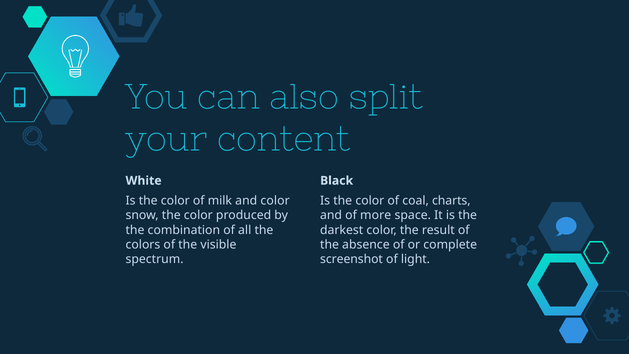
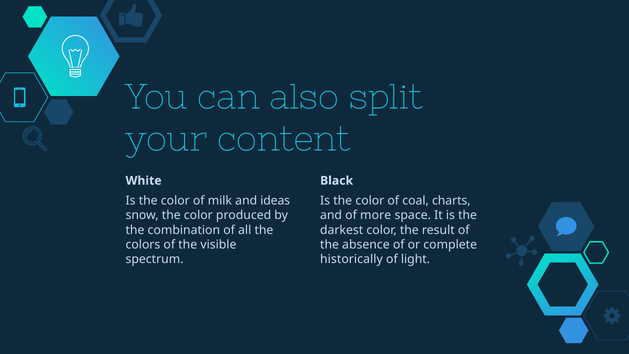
and color: color -> ideas (275, 201)
screenshot: screenshot -> historically (351, 259)
